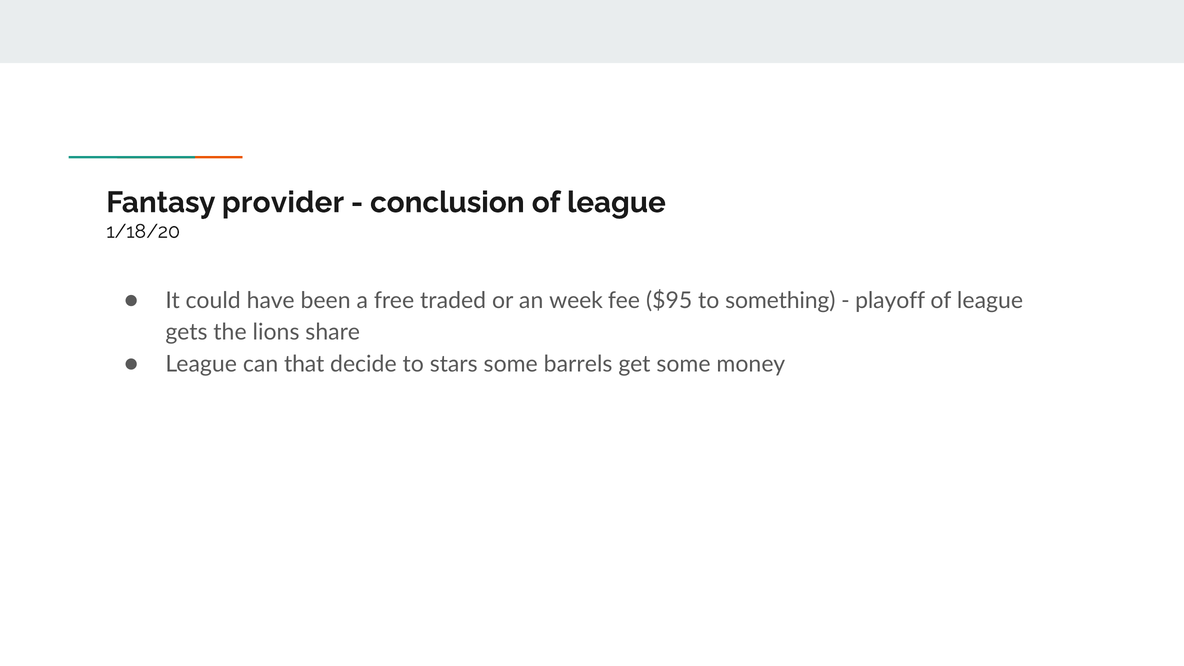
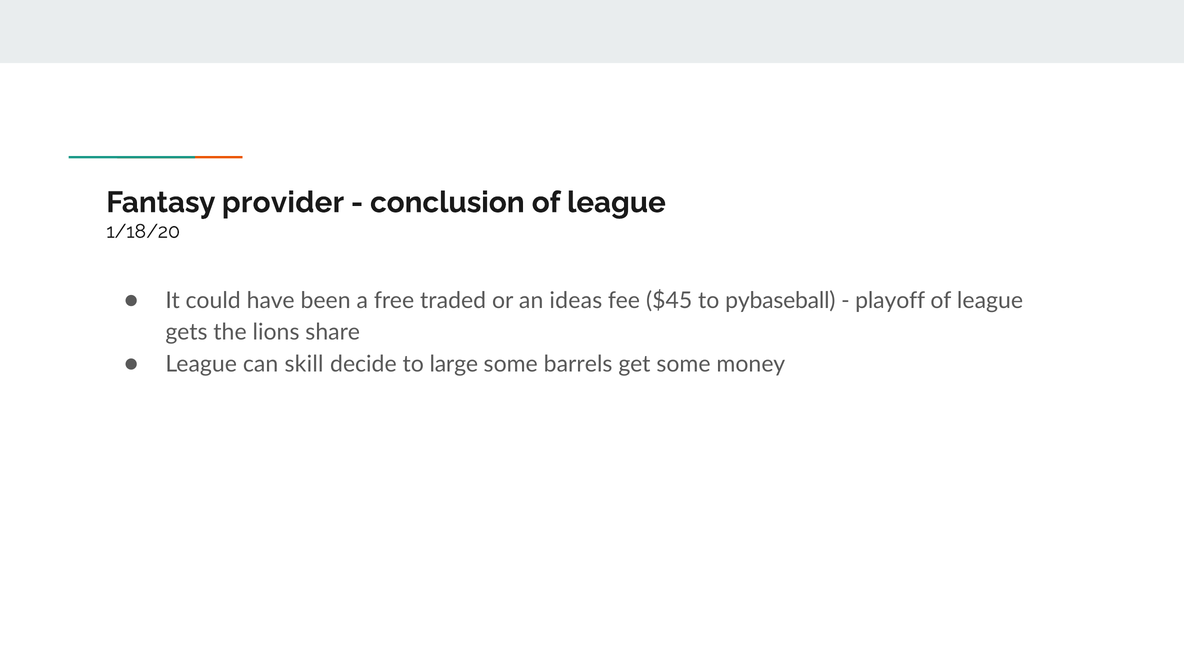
week: week -> ideas (576, 301)
$95: $95 -> $45 (669, 301)
something: something -> pybaseball (780, 301)
that: that -> skill (304, 364)
stars: stars -> large (454, 364)
